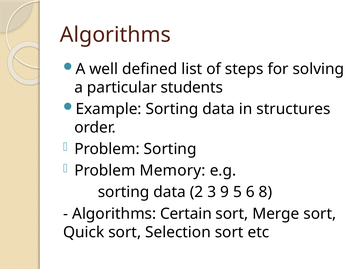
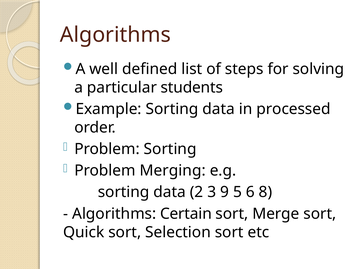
structures: structures -> processed (293, 109)
Memory: Memory -> Merging (173, 171)
